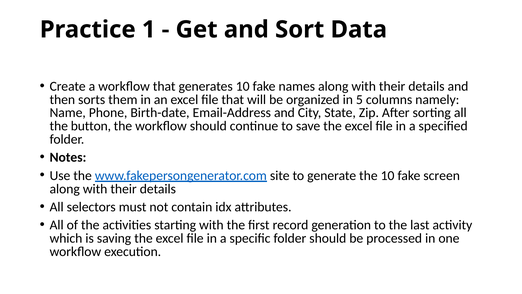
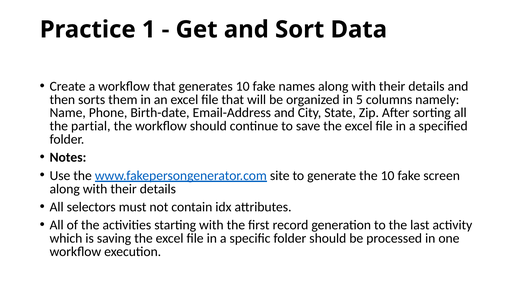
button: button -> partial (91, 126)
